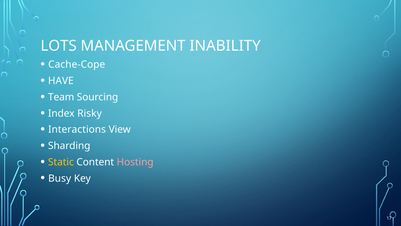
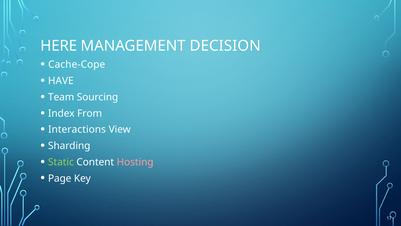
LOTS: LOTS -> HERE (59, 46)
INABILITY: INABILITY -> DECISION (225, 46)
Risky: Risky -> From (90, 113)
Static colour: yellow -> light green (61, 162)
Busy: Busy -> Page (60, 178)
